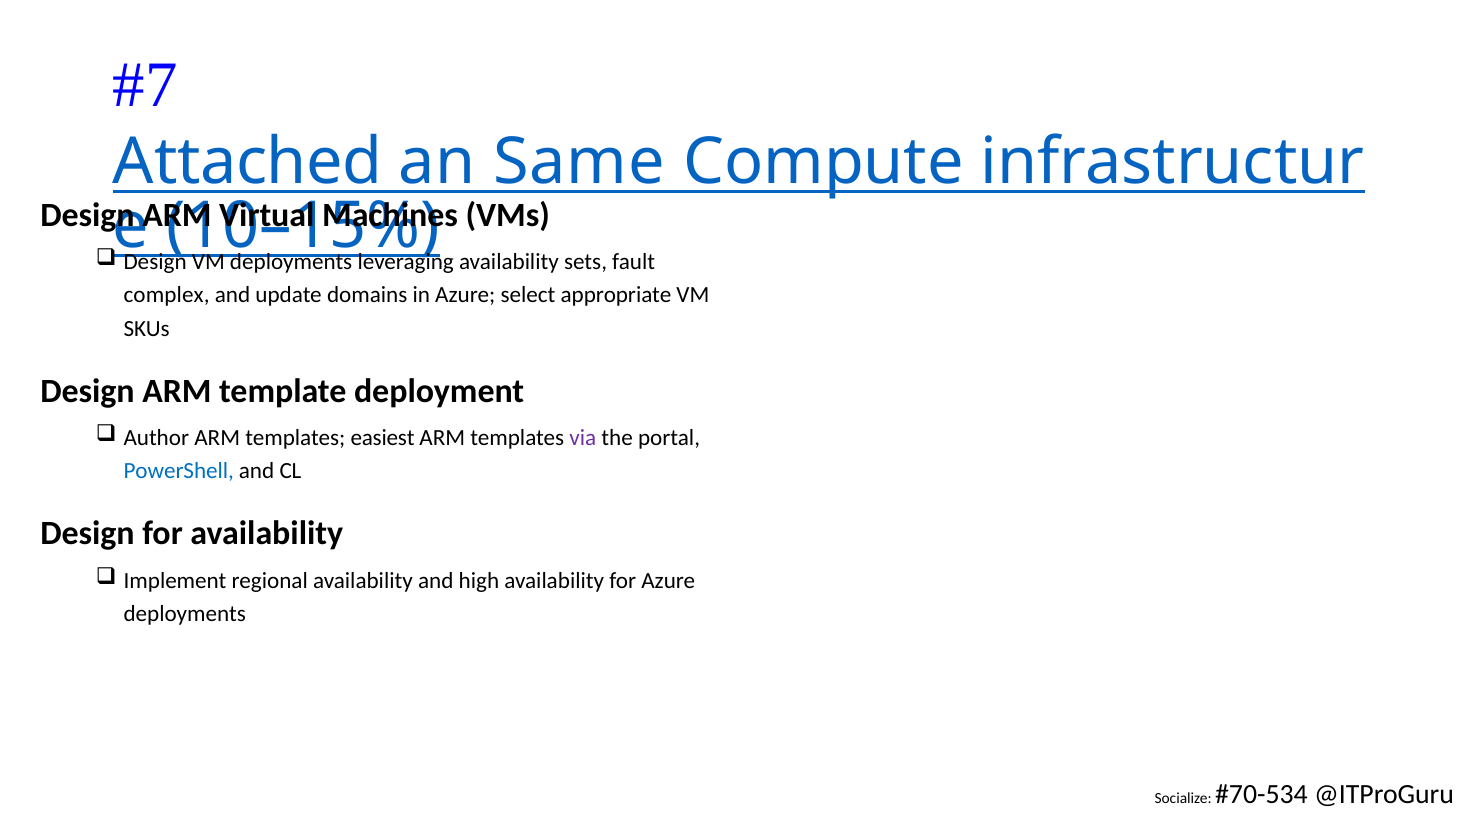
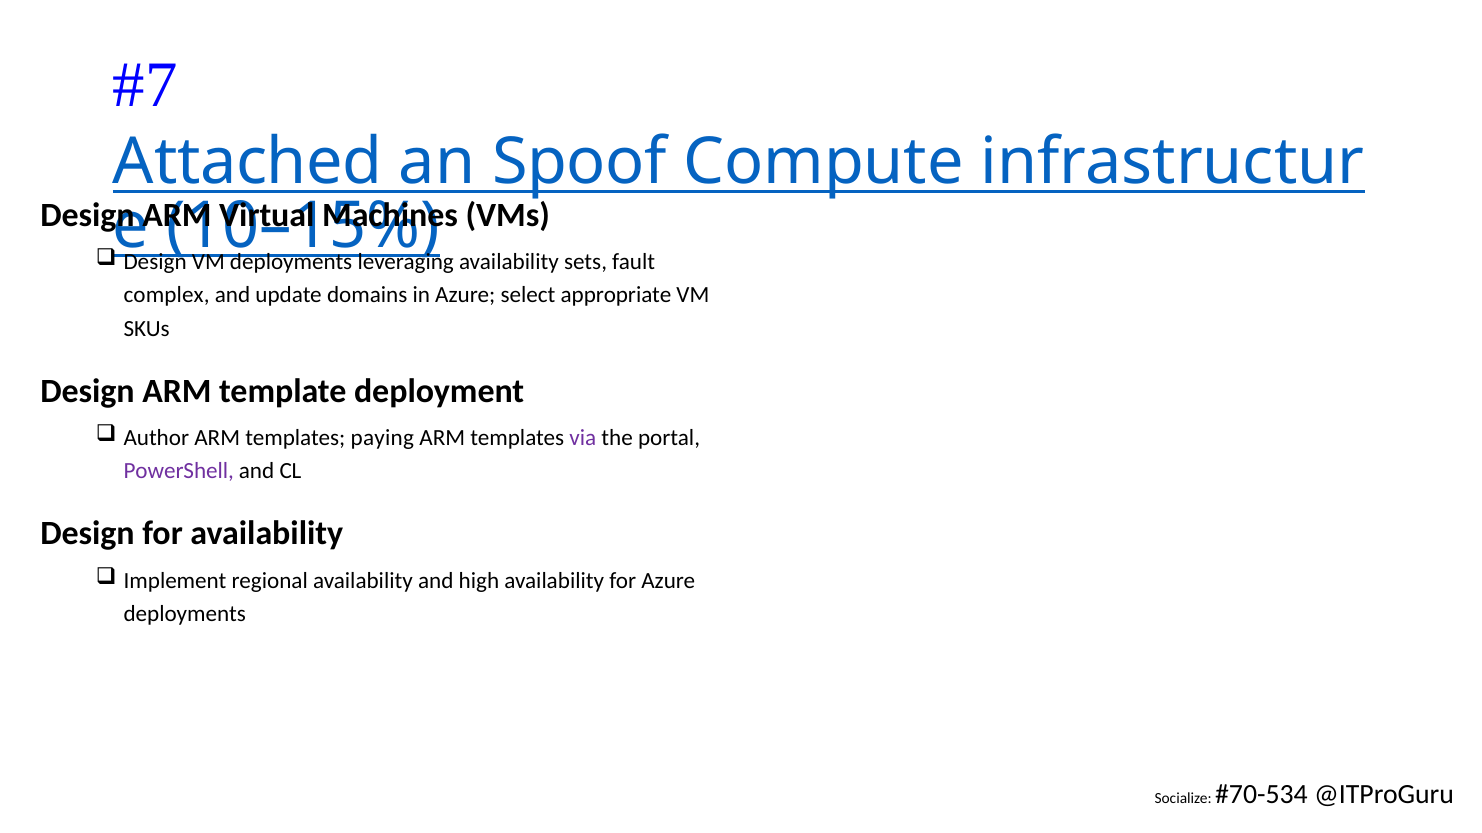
Same: Same -> Spoof (580, 162)
easiest: easiest -> paying (382, 438)
PowerShell colour: blue -> purple (179, 472)
